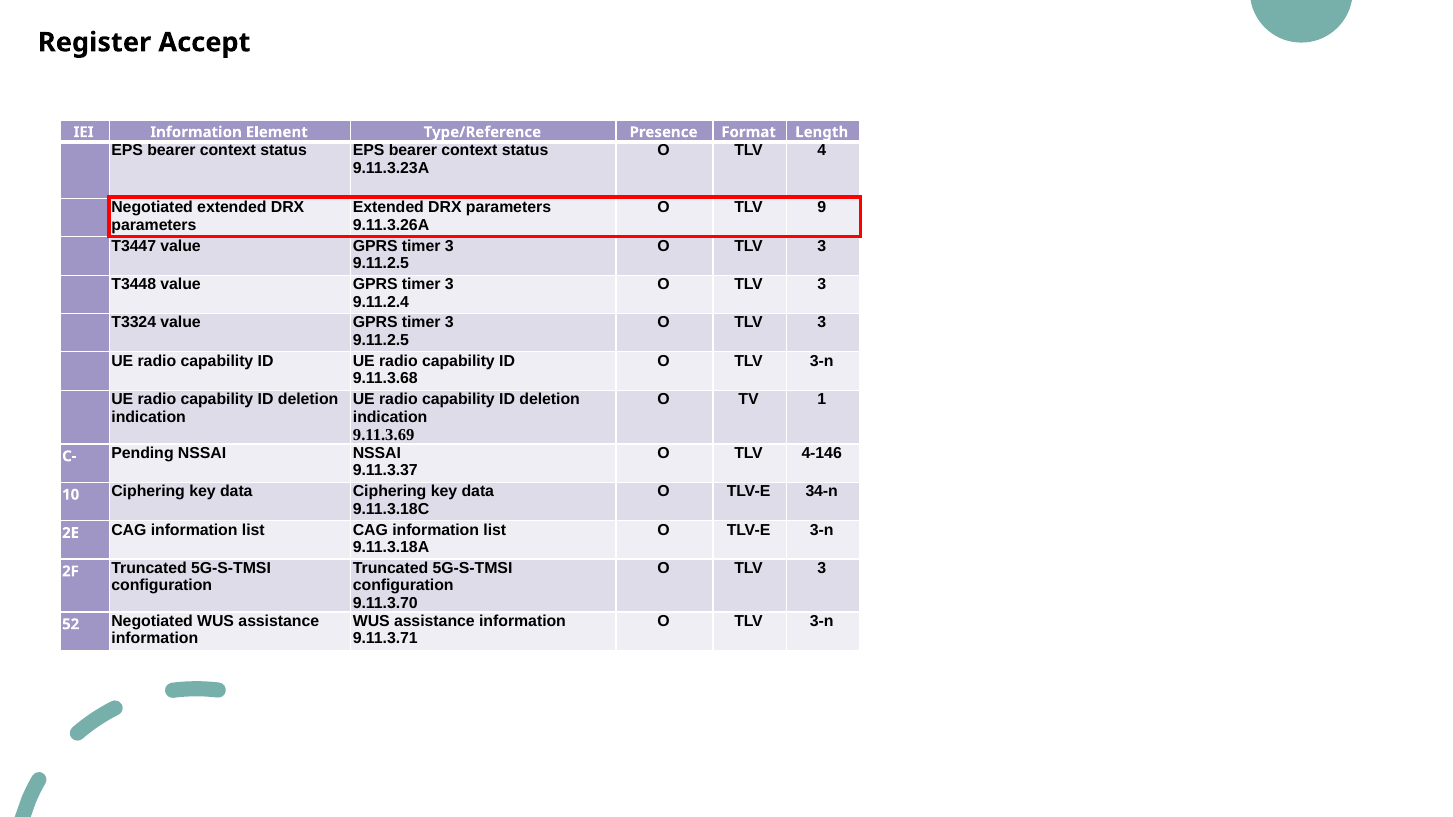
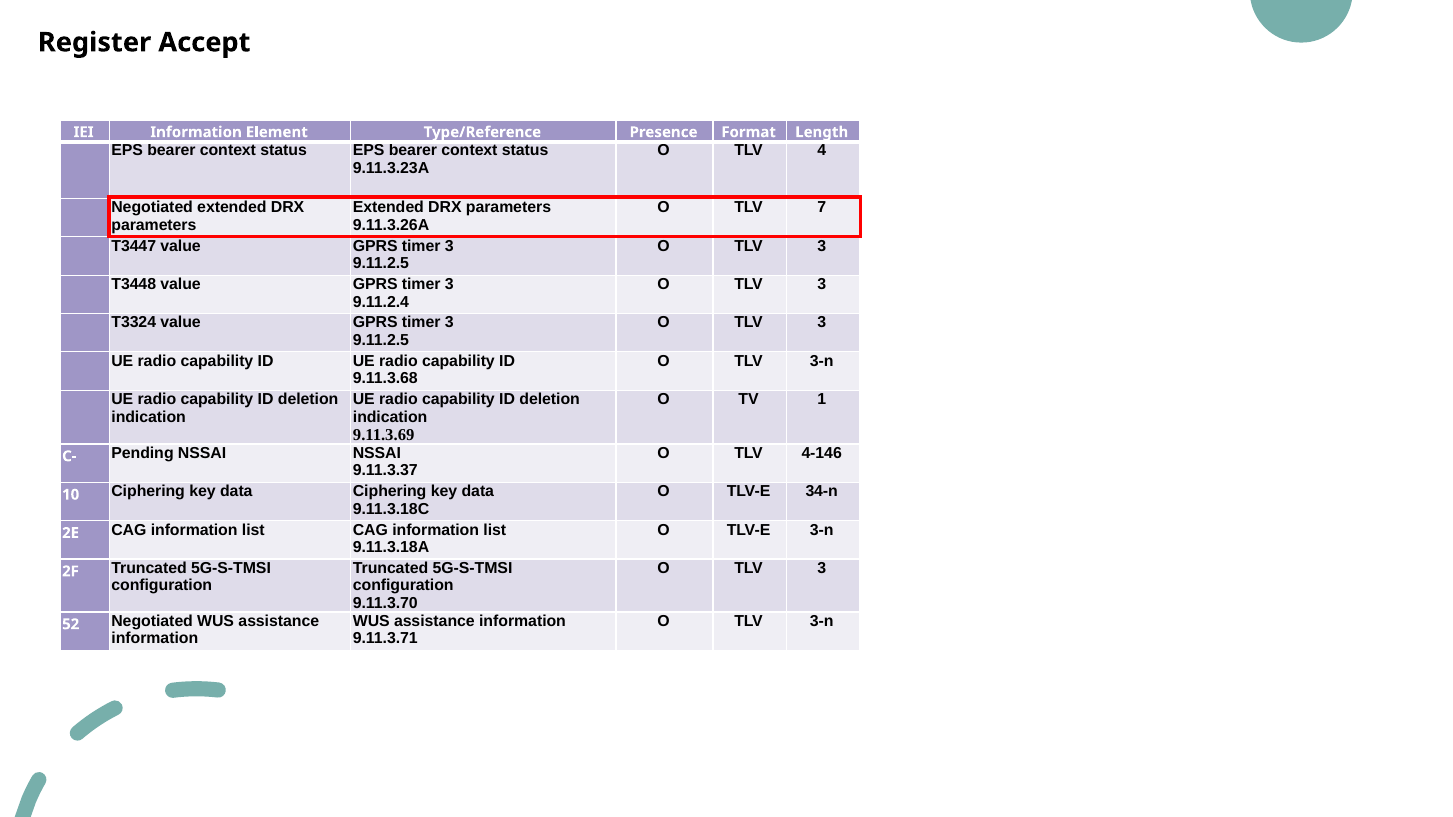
9: 9 -> 7 (822, 208)
